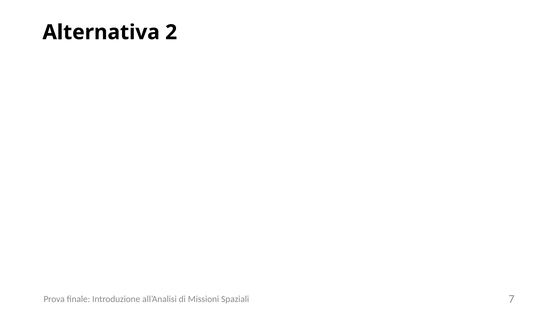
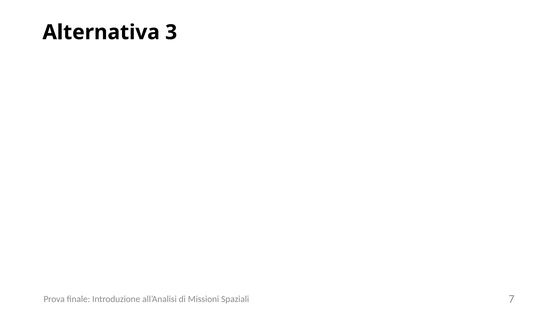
2: 2 -> 3 (171, 32)
